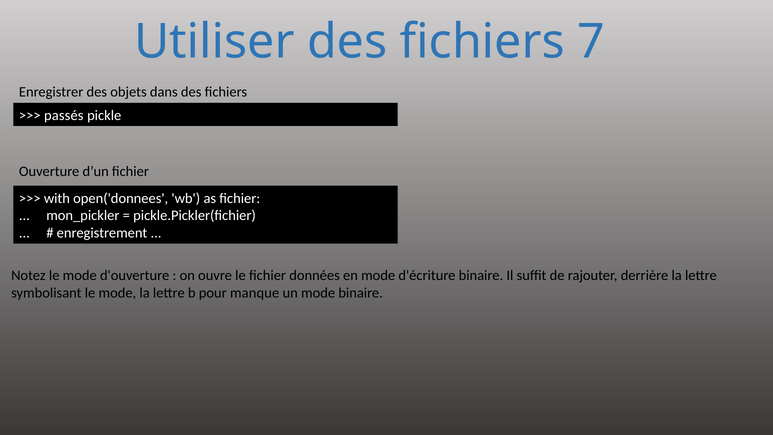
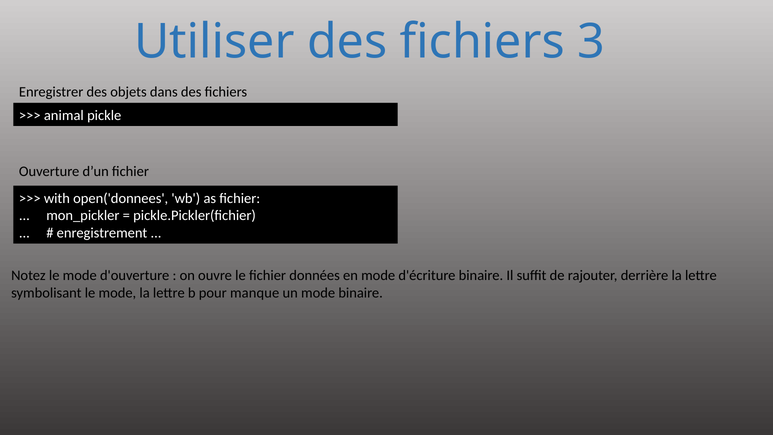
7: 7 -> 3 (591, 42)
passés: passés -> animal (64, 115)
